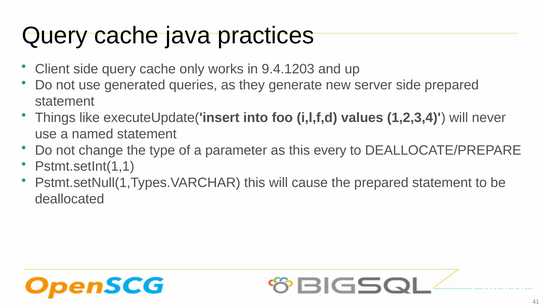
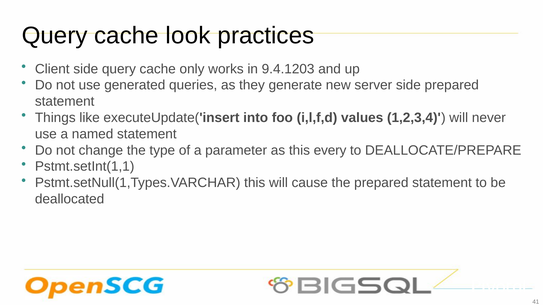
java: java -> look (188, 35)
